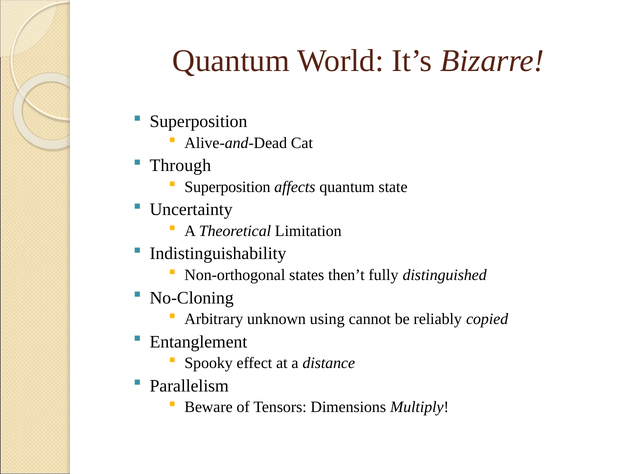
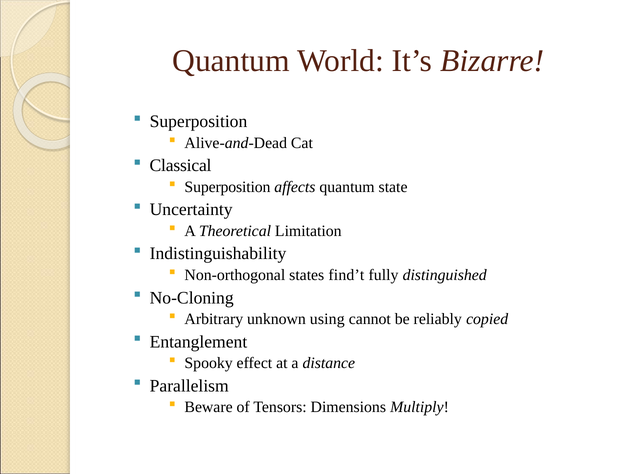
Through: Through -> Classical (181, 166)
then’t: then’t -> find’t (346, 275)
